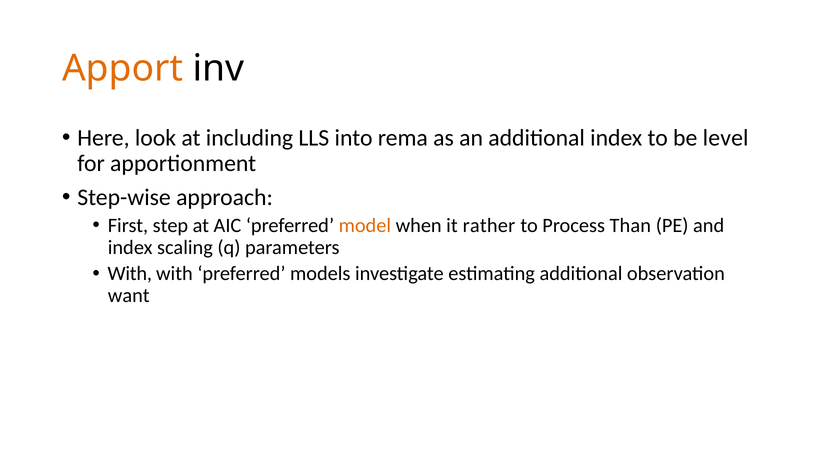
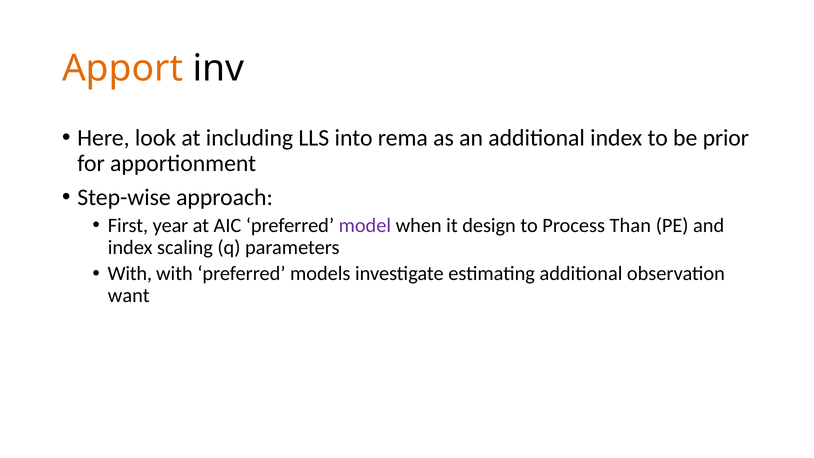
level: level -> prior (726, 138)
step: step -> year (171, 225)
model colour: orange -> purple (365, 225)
rather: rather -> design (489, 225)
